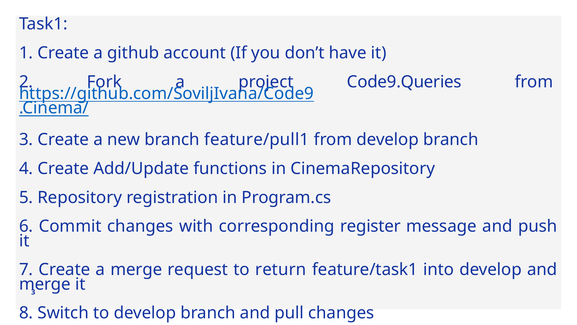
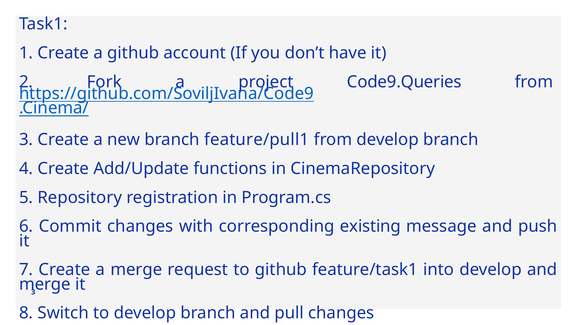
register: register -> existing (370, 226)
to return: return -> github (281, 269)
